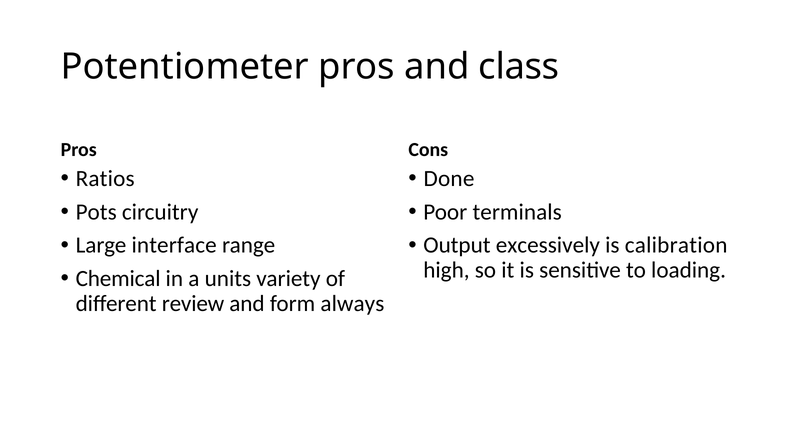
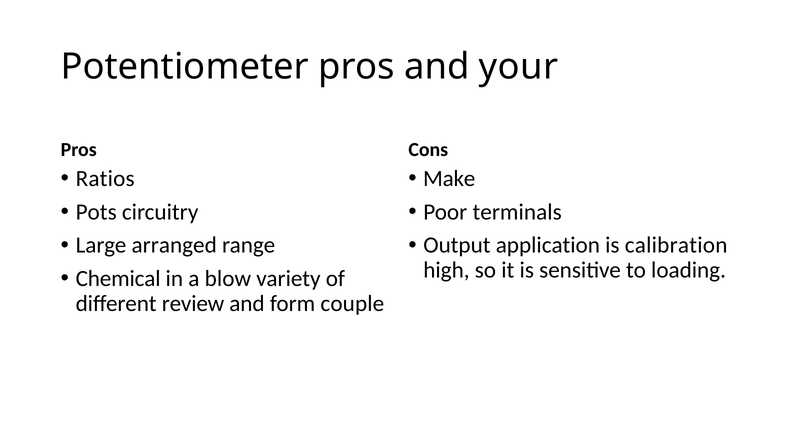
class: class -> your (518, 67)
Done: Done -> Make (449, 179)
interface: interface -> arranged (174, 245)
excessively: excessively -> application (548, 245)
units: units -> blow (228, 279)
always: always -> couple (352, 304)
